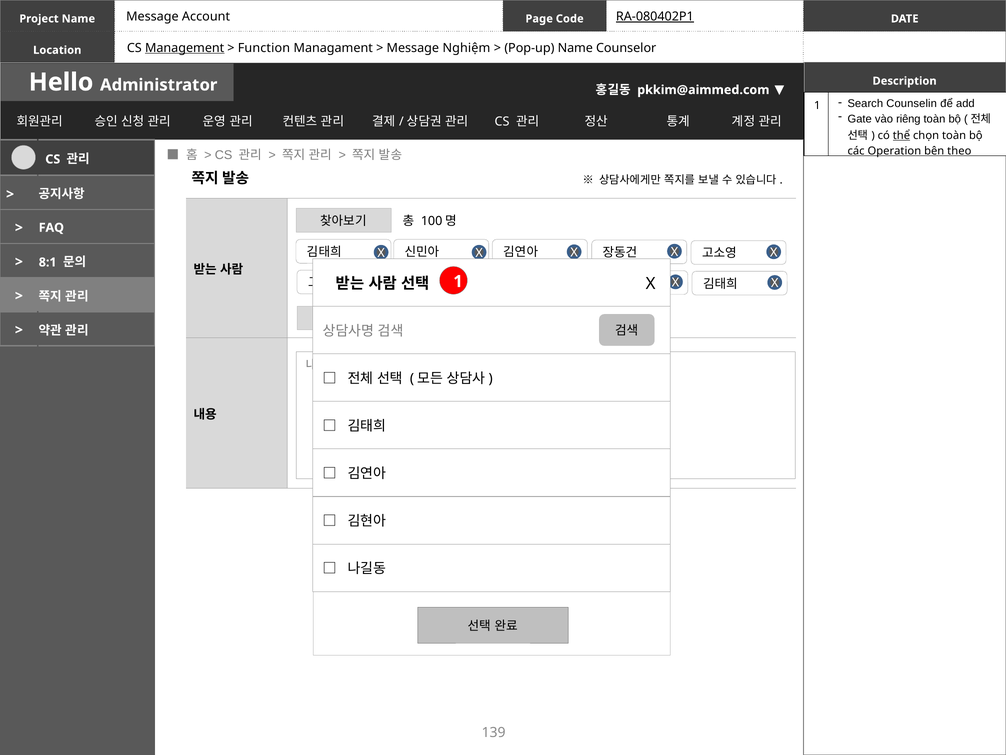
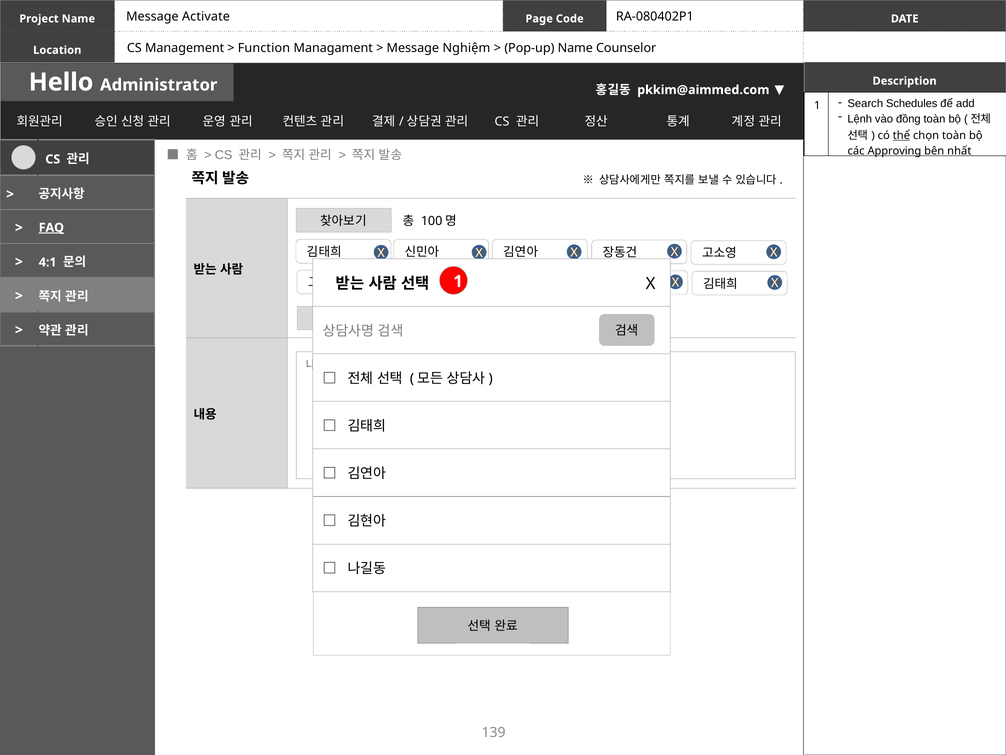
Account: Account -> Activate (206, 16)
RA-080402P1 underline: present -> none (655, 16)
Management underline: present -> none (185, 48)
Counselin: Counselin -> Schedules (912, 104)
Gate: Gate -> Lệnh (860, 119)
riêng: riêng -> đồng (908, 119)
Operation: Operation -> Approving (894, 151)
theo: theo -> nhất (959, 151)
FAQ underline: none -> present (51, 228)
8:1: 8:1 -> 4:1 (48, 262)
